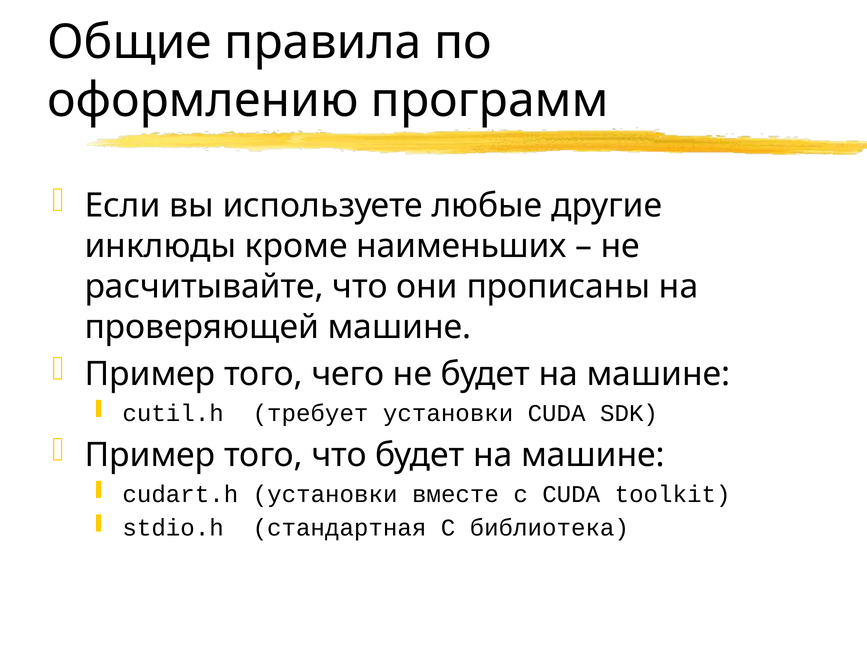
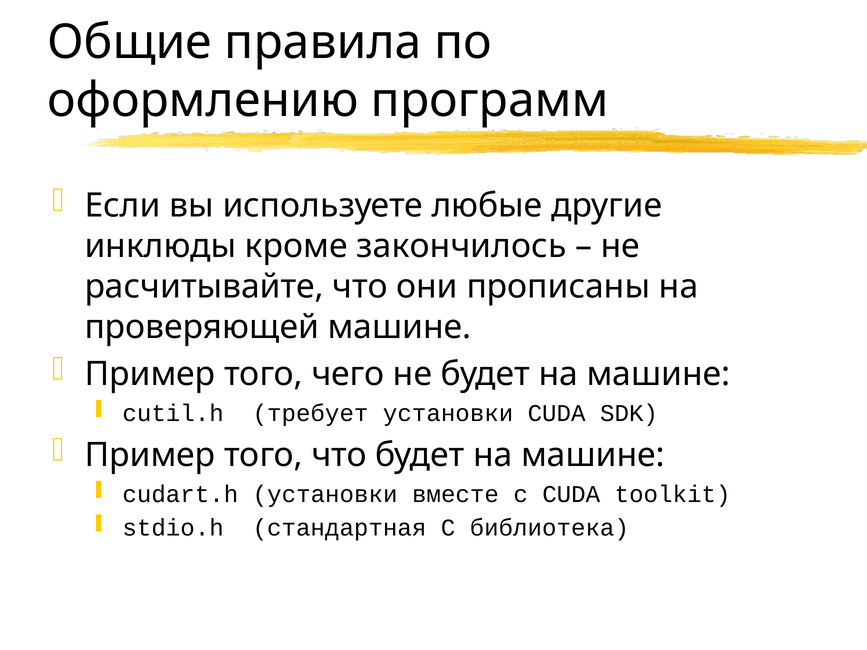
наименьших: наименьших -> закончилось (461, 246)
